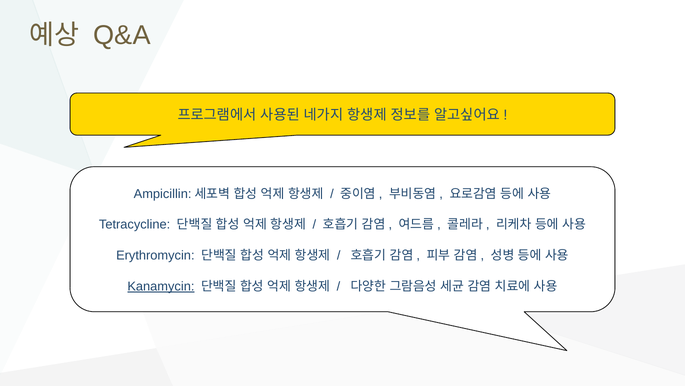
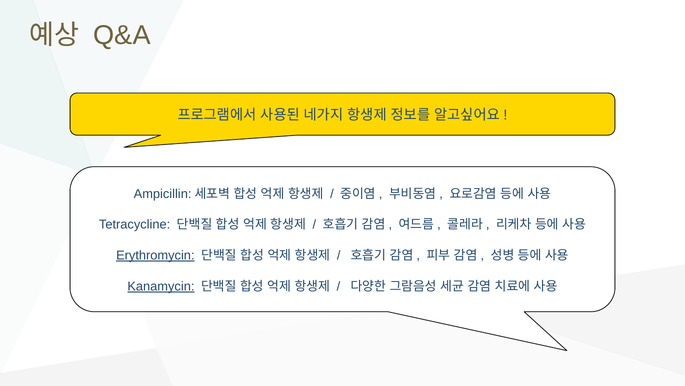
Erythromycin underline: none -> present (155, 255)
